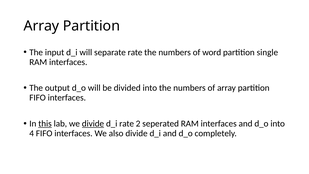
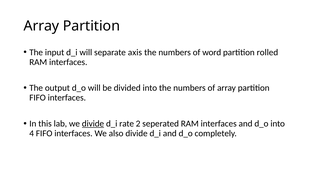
separate rate: rate -> axis (135, 52)
single: single -> rolled (267, 52)
this underline: present -> none (45, 124)
